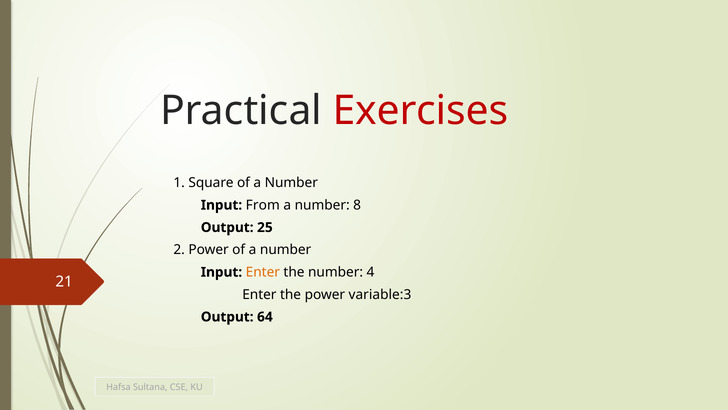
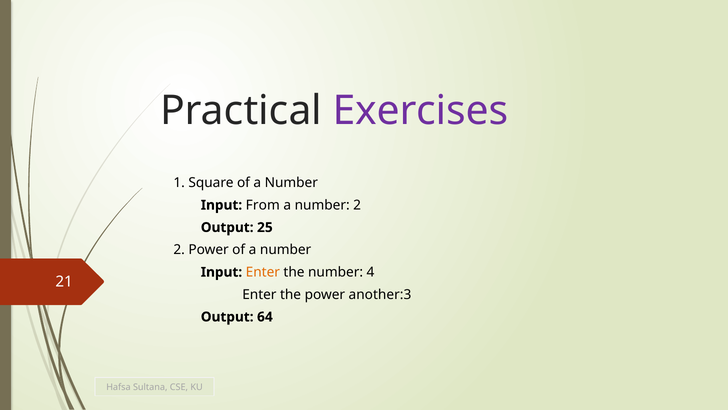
Exercises colour: red -> purple (420, 111)
number 8: 8 -> 2 (357, 205)
variable:3: variable:3 -> another:3 (380, 294)
